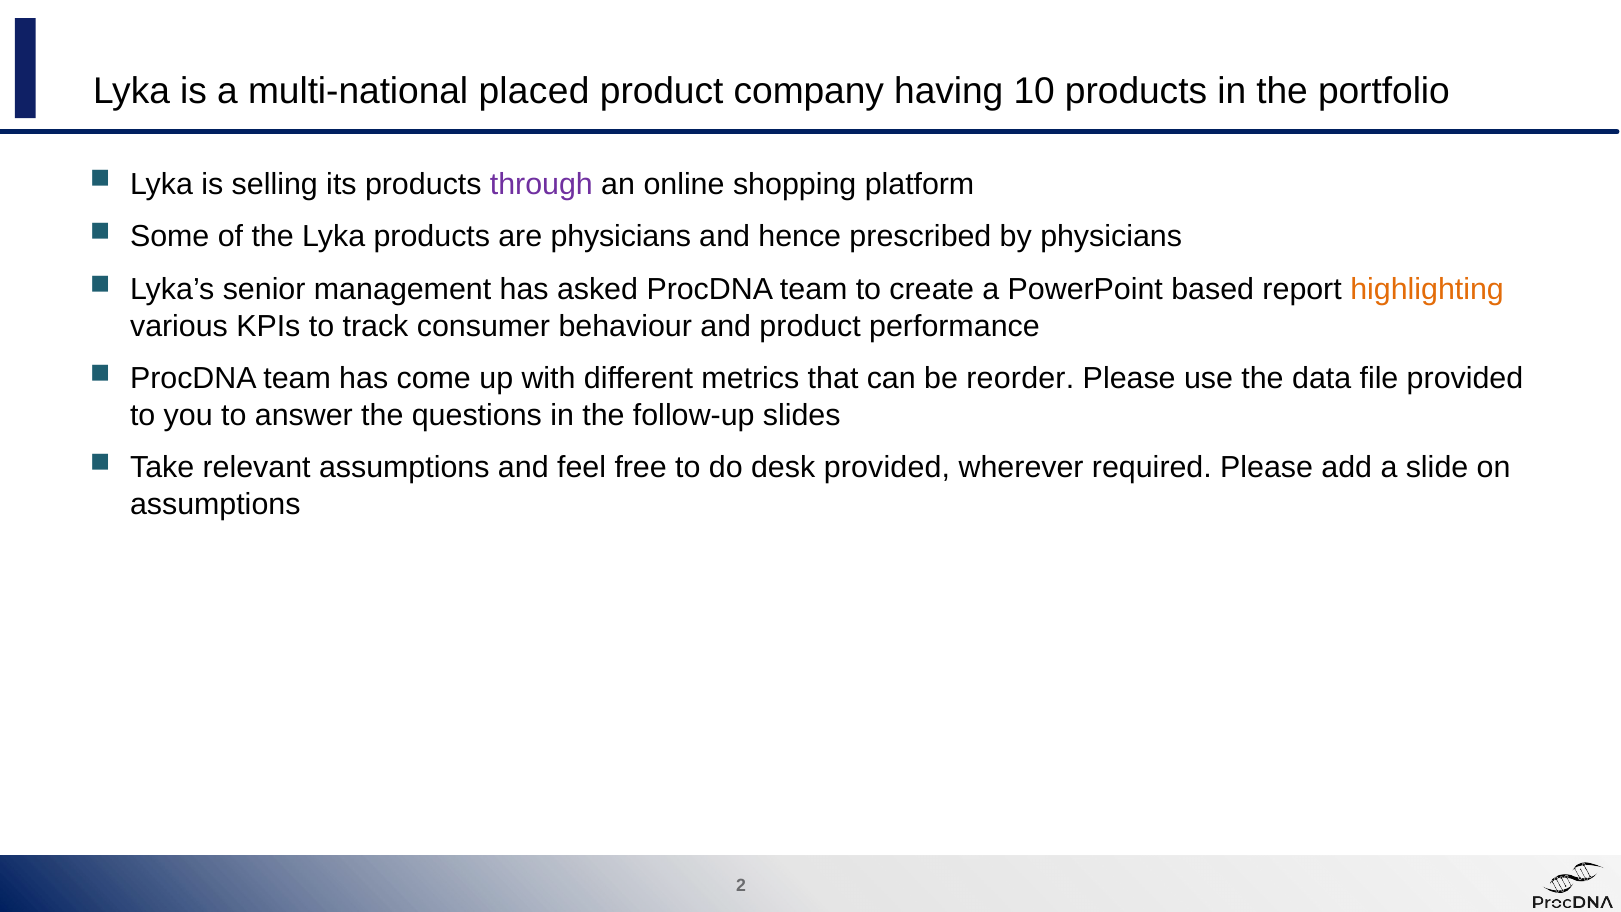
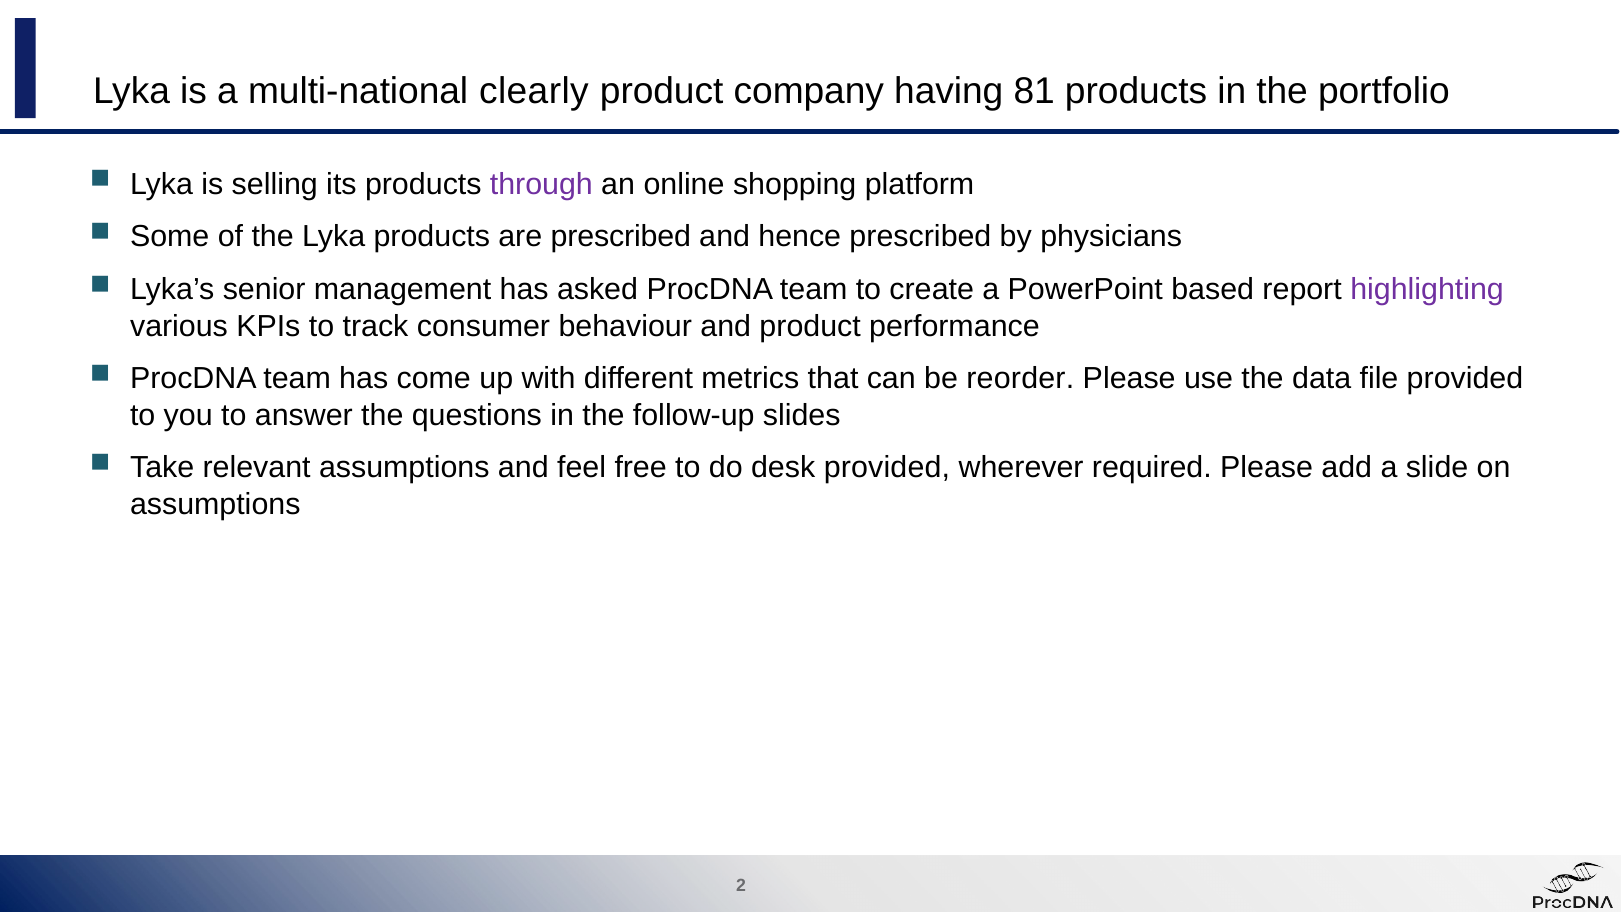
placed: placed -> clearly (534, 91)
10: 10 -> 81 (1034, 91)
are physicians: physicians -> prescribed (621, 237)
highlighting colour: orange -> purple (1427, 290)
